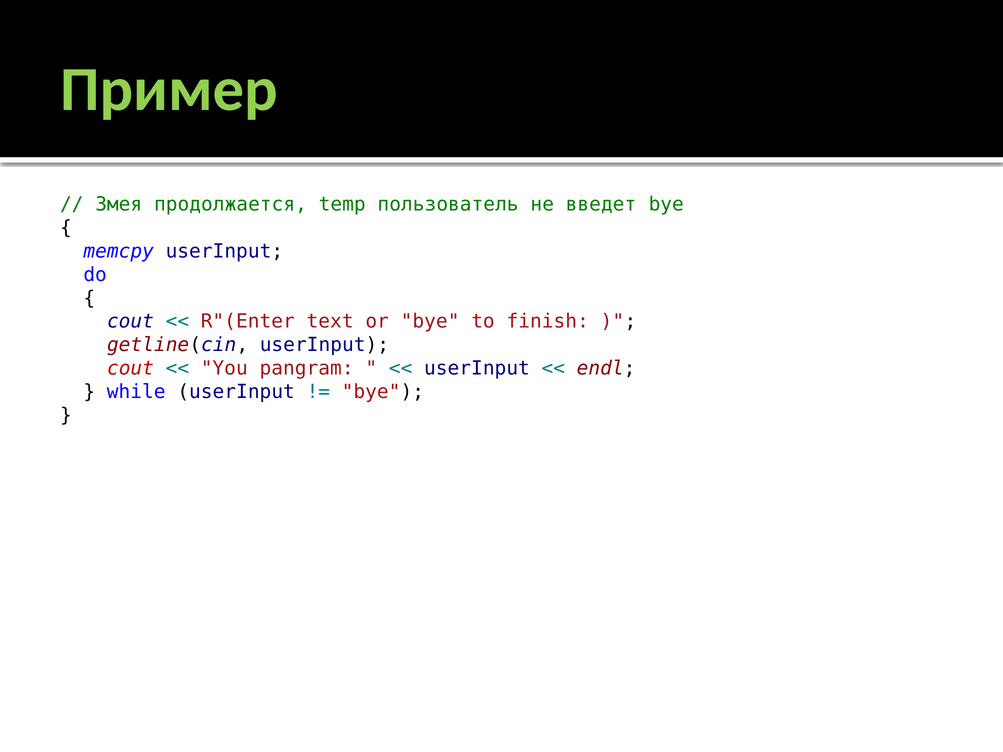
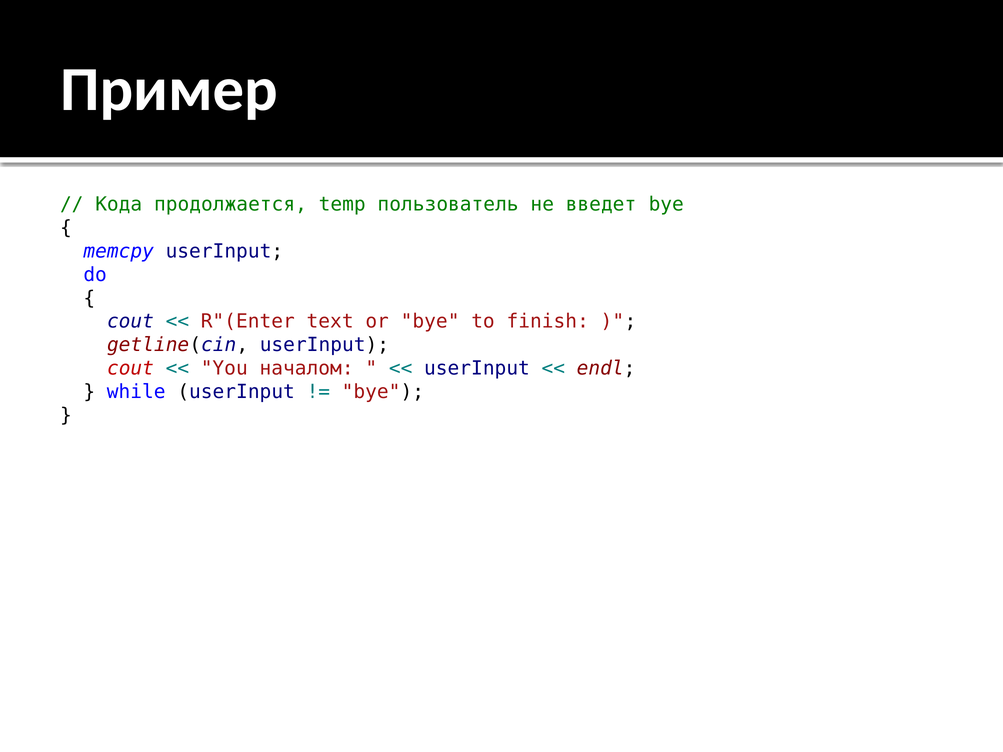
Пример colour: light green -> white (169, 90)
Змея: Змея -> Кода (119, 205)
pangram: pangram -> началом (307, 368)
